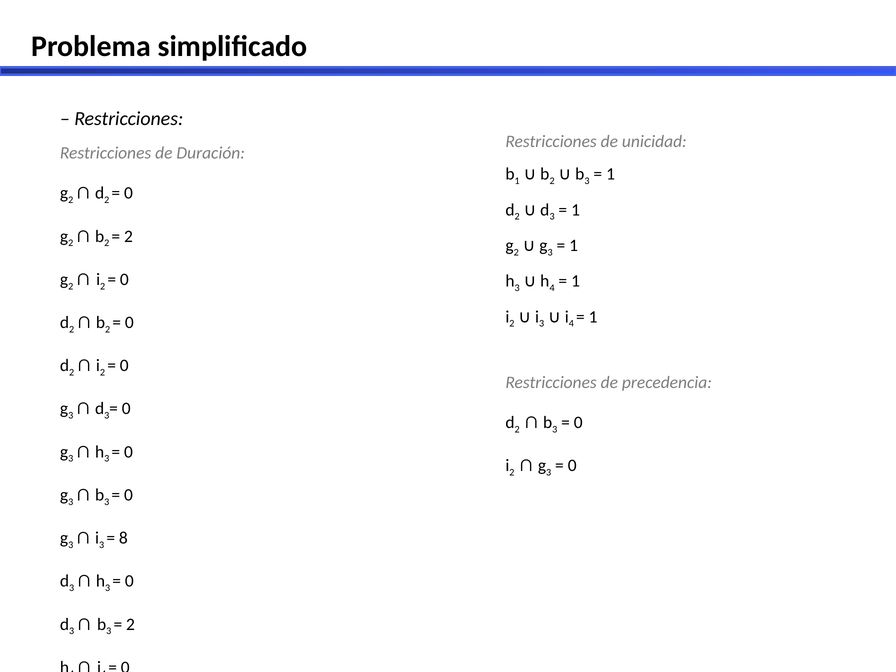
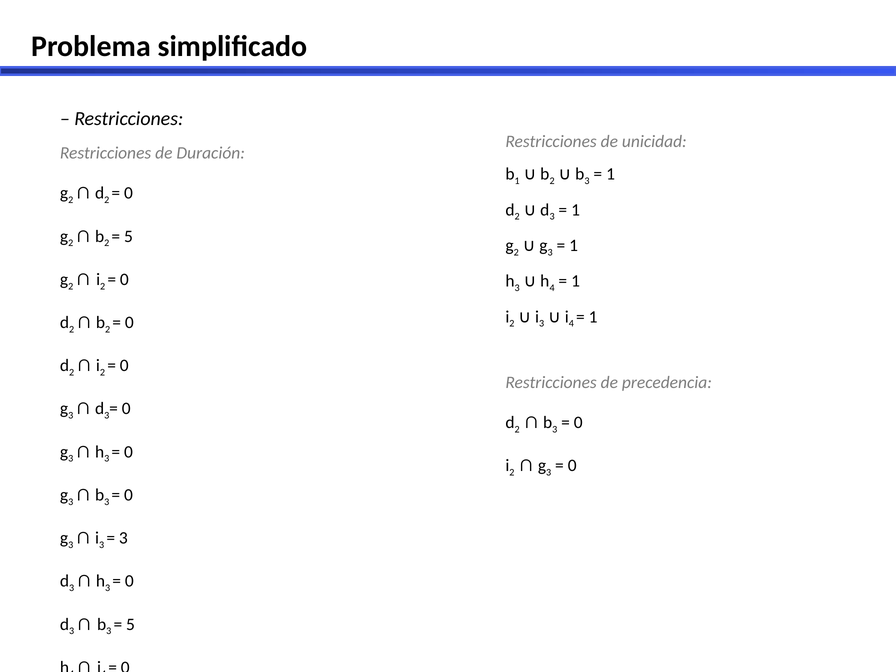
2: 2 -> 5 (128, 236)
8: 8 -> 3 (123, 538)
2: 2 -> 5 (130, 624)
